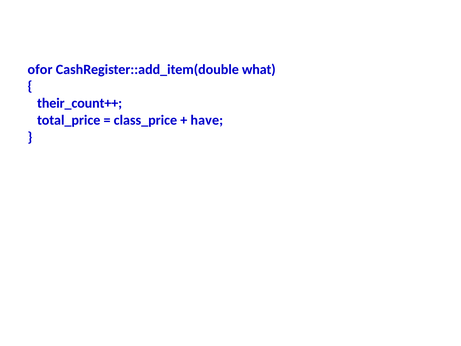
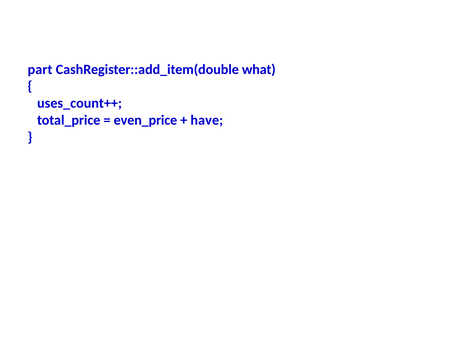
ofor: ofor -> part (40, 69)
their_count++: their_count++ -> uses_count++ (80, 103)
class_price: class_price -> even_price (145, 120)
